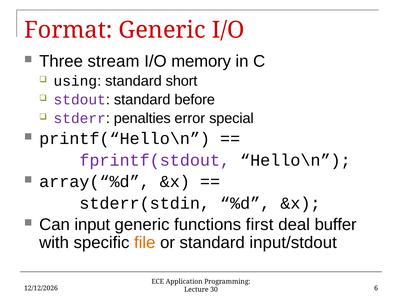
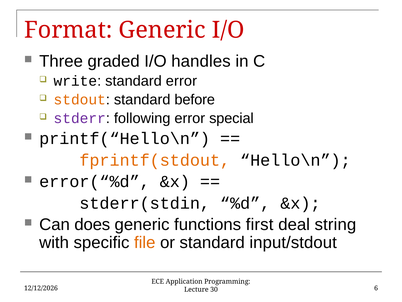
stream: stream -> graded (114, 61)
memory: memory -> handles (201, 61)
using: using -> write (75, 81)
standard short: short -> error (181, 81)
stdout colour: purple -> orange (80, 100)
penalties: penalties -> following (142, 118)
fprintf(stdout colour: purple -> orange (155, 160)
array(“%d: array(“%d -> error(“%d (94, 181)
input: input -> does (92, 224)
buffer: buffer -> string (335, 224)
